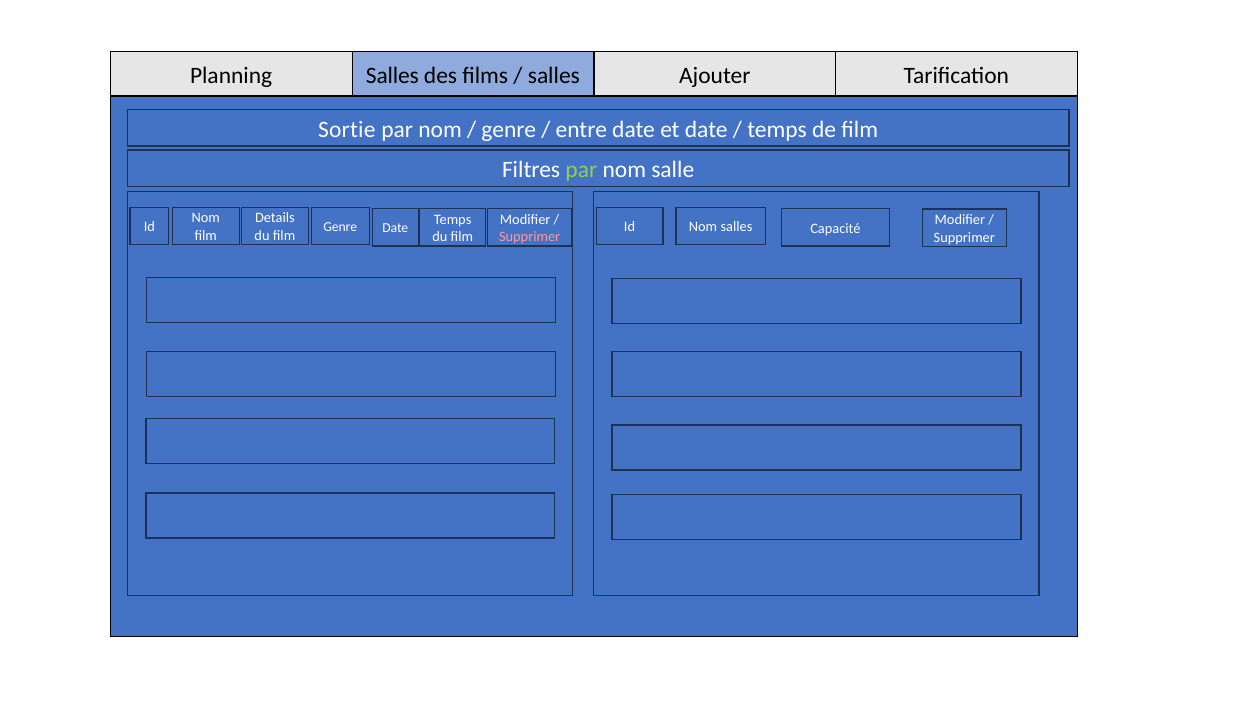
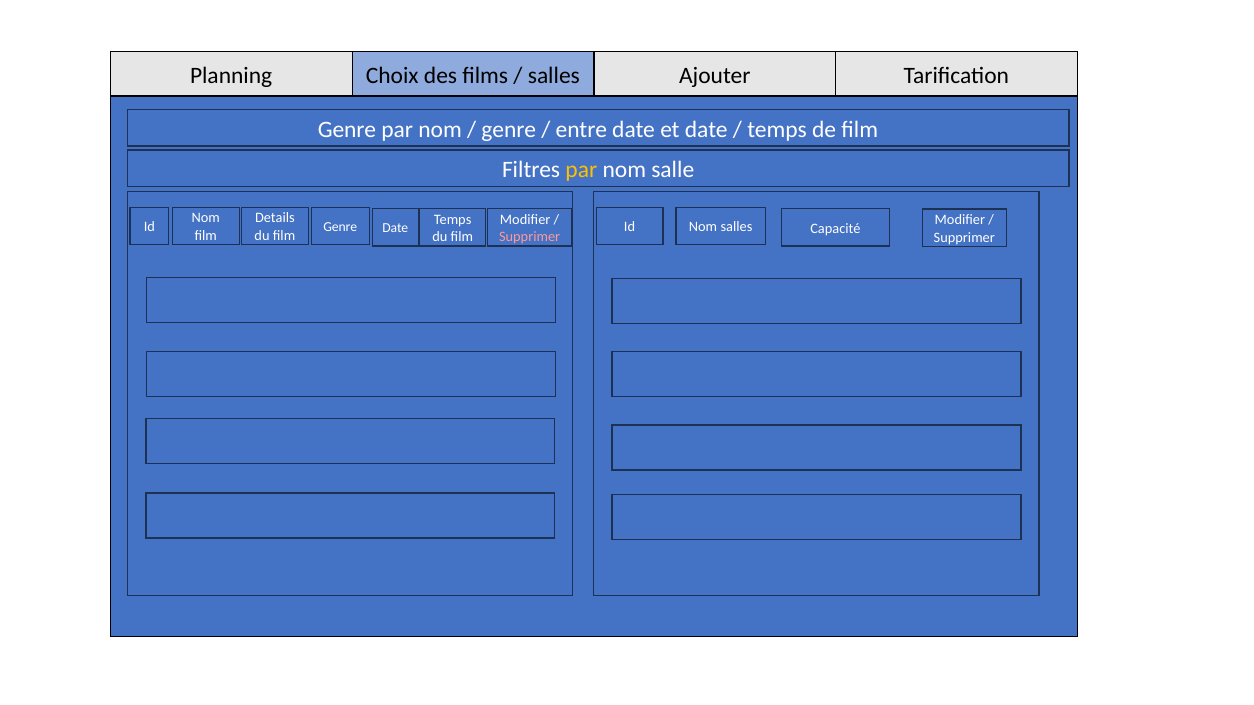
Planning Salles: Salles -> Choix (392, 76)
Sortie: Sortie -> Genre (347, 129)
par colour: light green -> yellow (581, 170)
